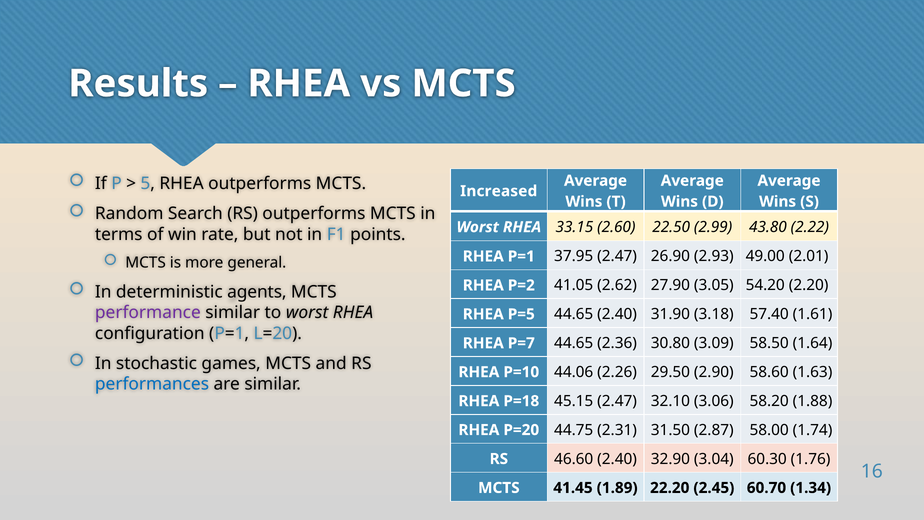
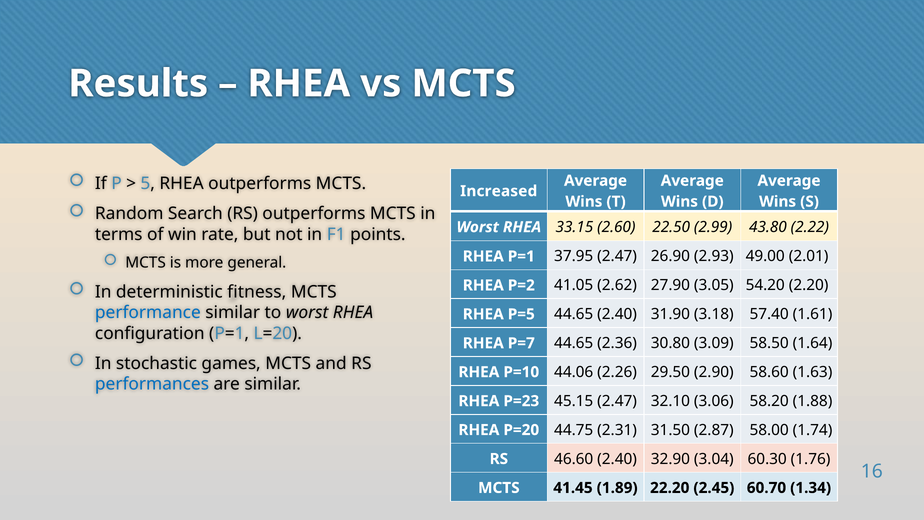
agents: agents -> fitness (257, 292)
performance colour: purple -> blue (148, 313)
P=18: P=18 -> P=23 (521, 401)
